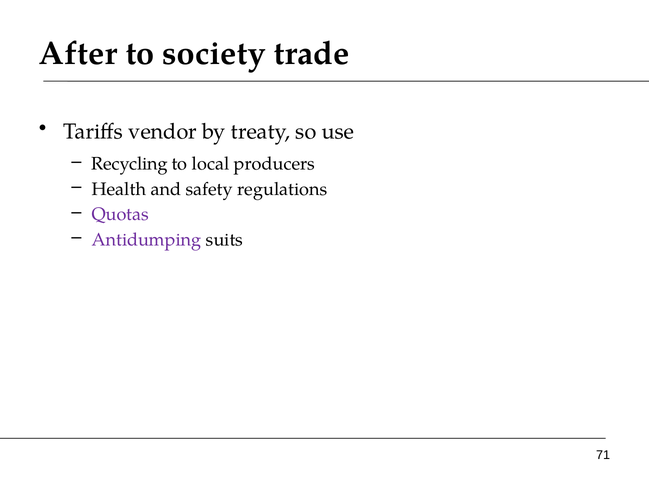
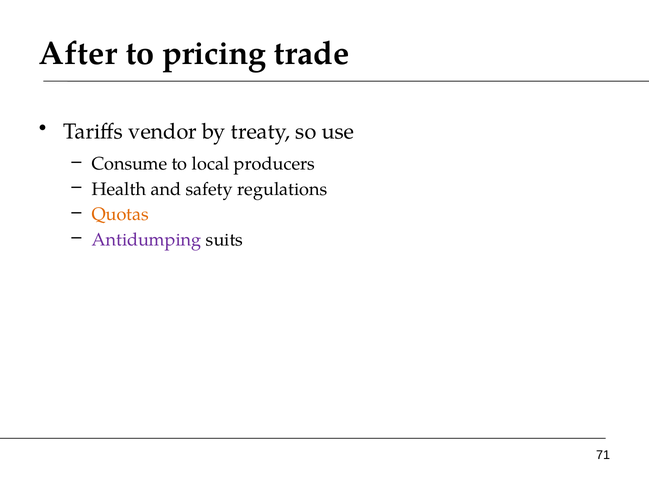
society: society -> pricing (214, 54)
Recycling: Recycling -> Consume (130, 164)
Quotas colour: purple -> orange (120, 214)
